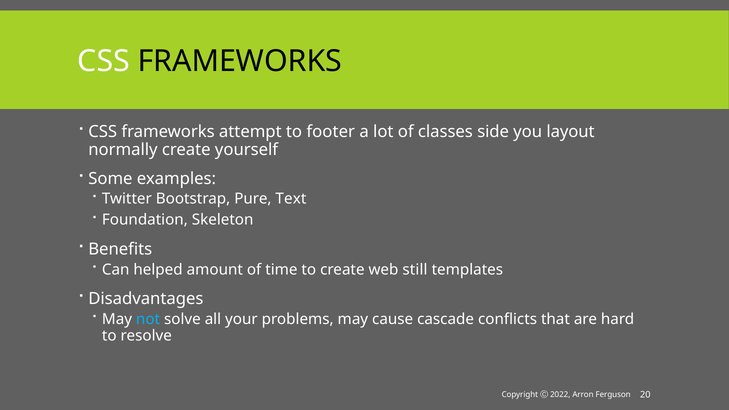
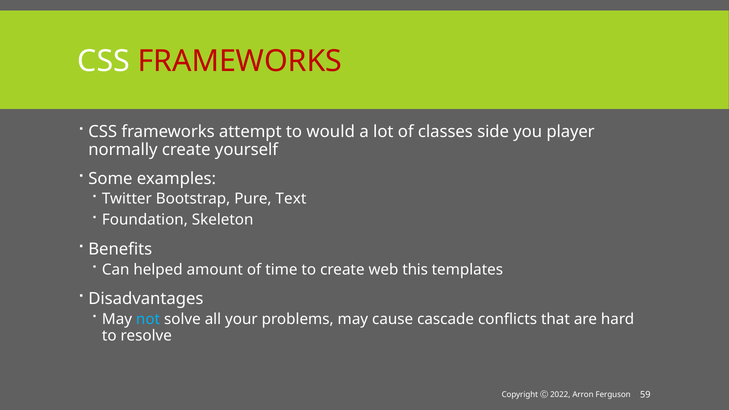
FRAMEWORKS colour: black -> red (240, 61)
footer: footer -> would (331, 132)
layout: layout -> player (571, 132)
still: still -> this (415, 270)
20: 20 -> 59 (645, 395)
